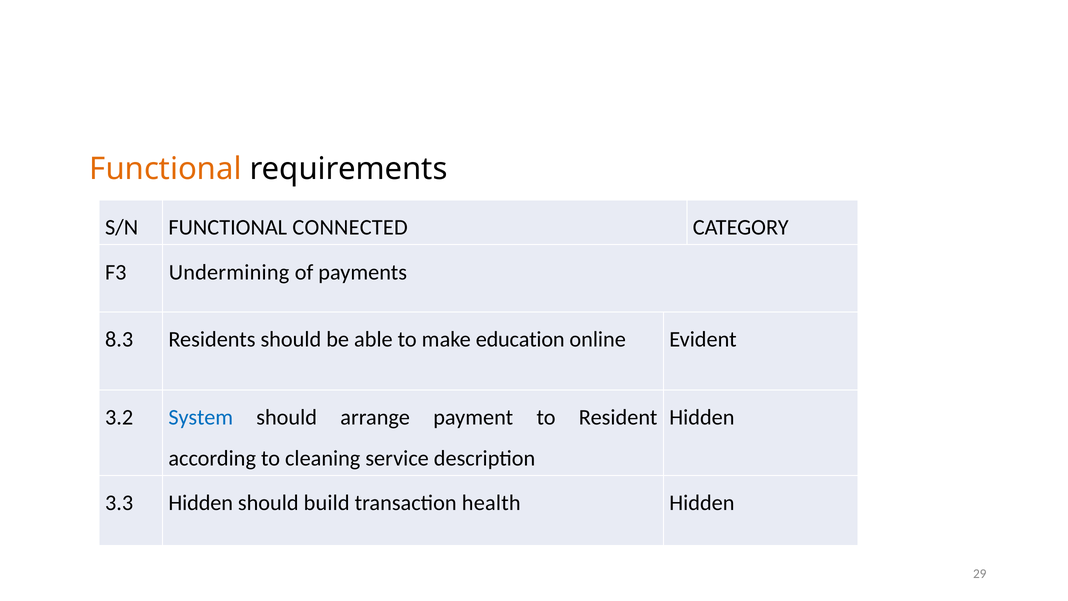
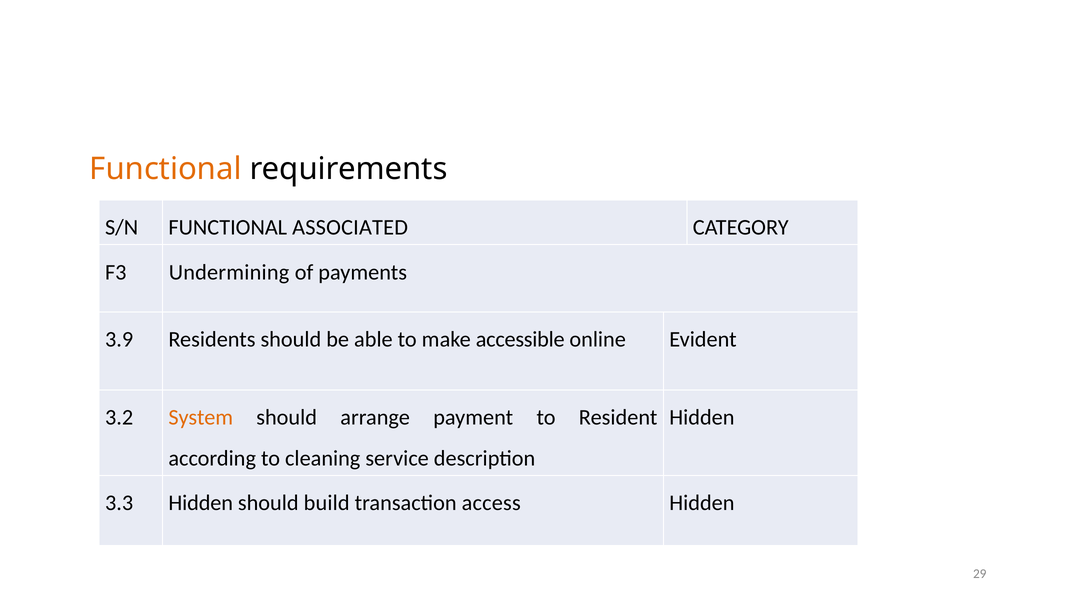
CONNECTED: CONNECTED -> ASSOCIATED (350, 227)
8.3: 8.3 -> 3.9 (119, 339)
education: education -> accessible (520, 339)
System colour: blue -> orange (201, 417)
health: health -> access (491, 503)
